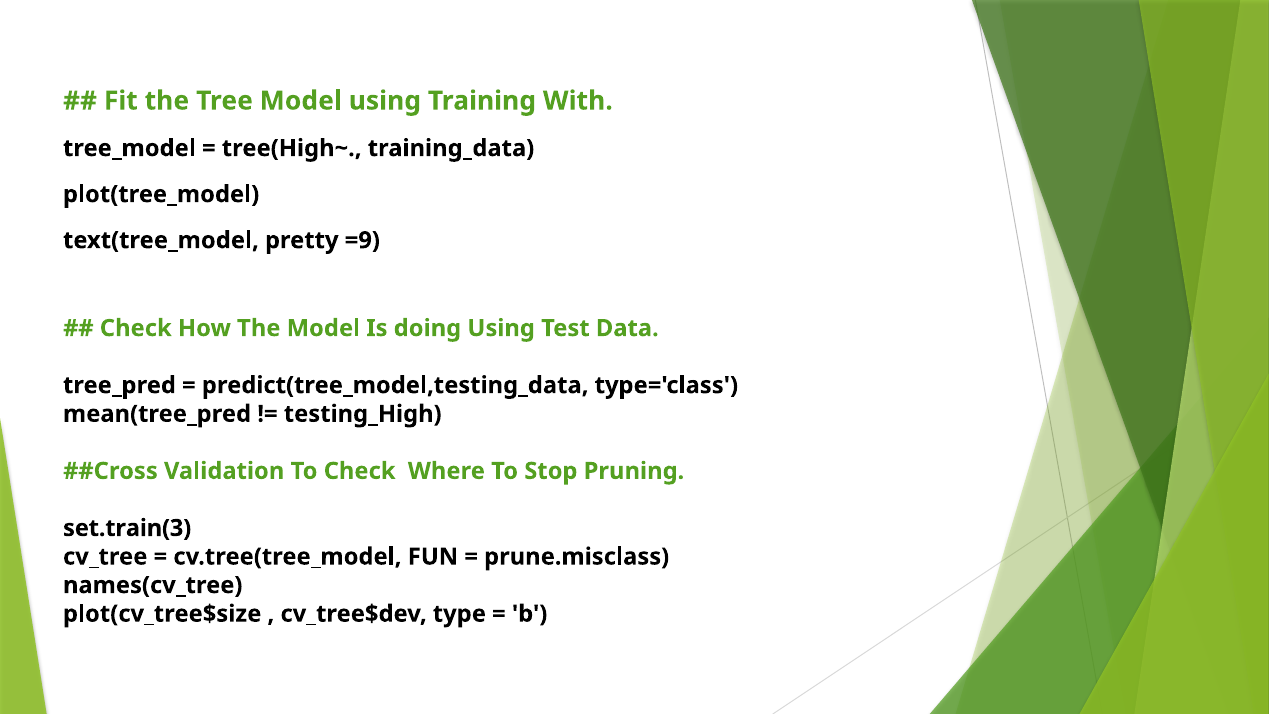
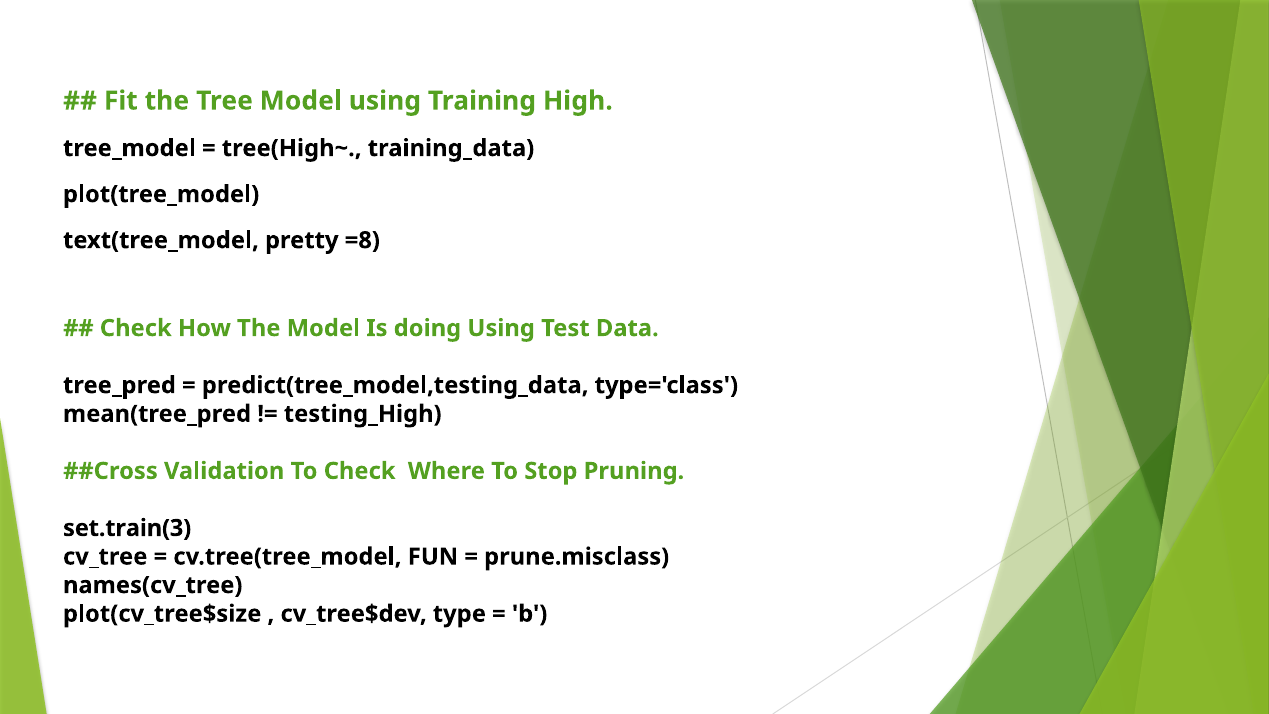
With: With -> High (578, 101)
=9: =9 -> =8 (362, 240)
